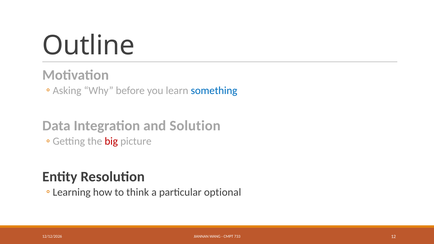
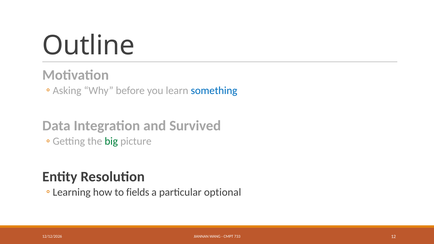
Solution: Solution -> Survived (195, 126)
big colour: red -> green (111, 141)
think: think -> fields (138, 192)
